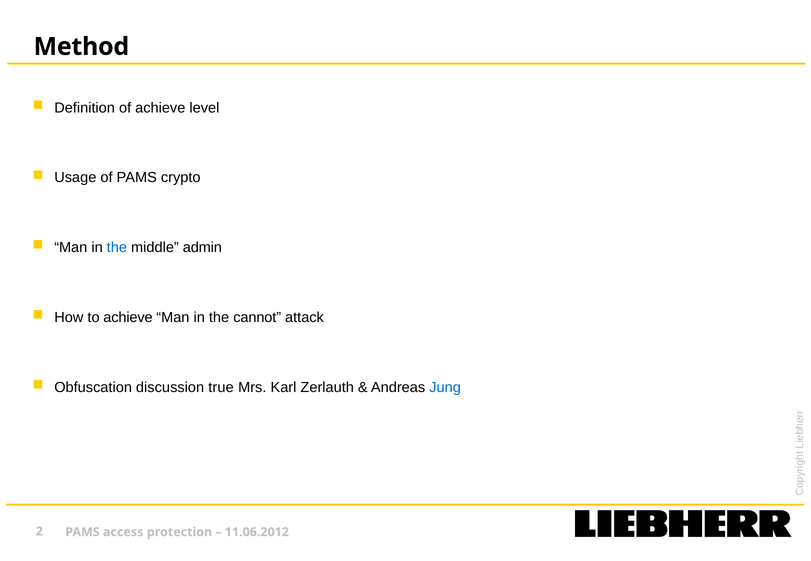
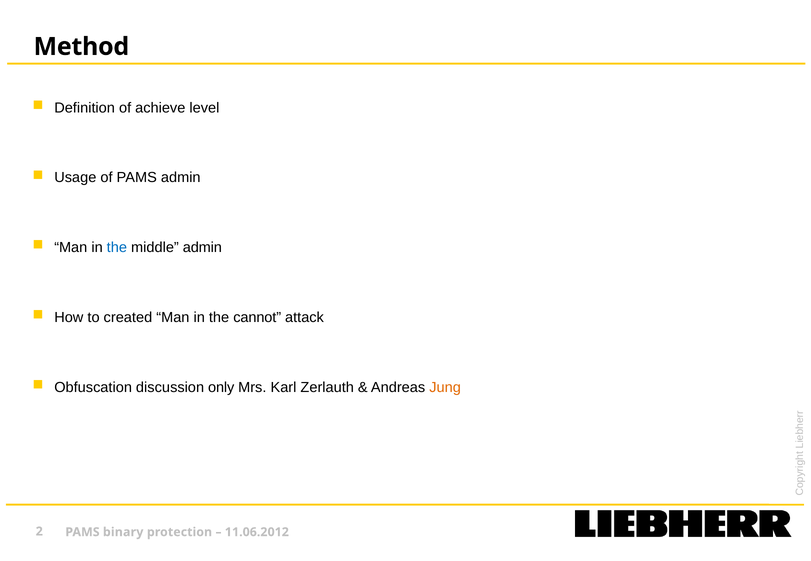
PAMS crypto: crypto -> admin (181, 178)
to achieve: achieve -> created (128, 318)
true: true -> only (221, 388)
Jung colour: blue -> orange (445, 388)
access: access -> binary (123, 532)
